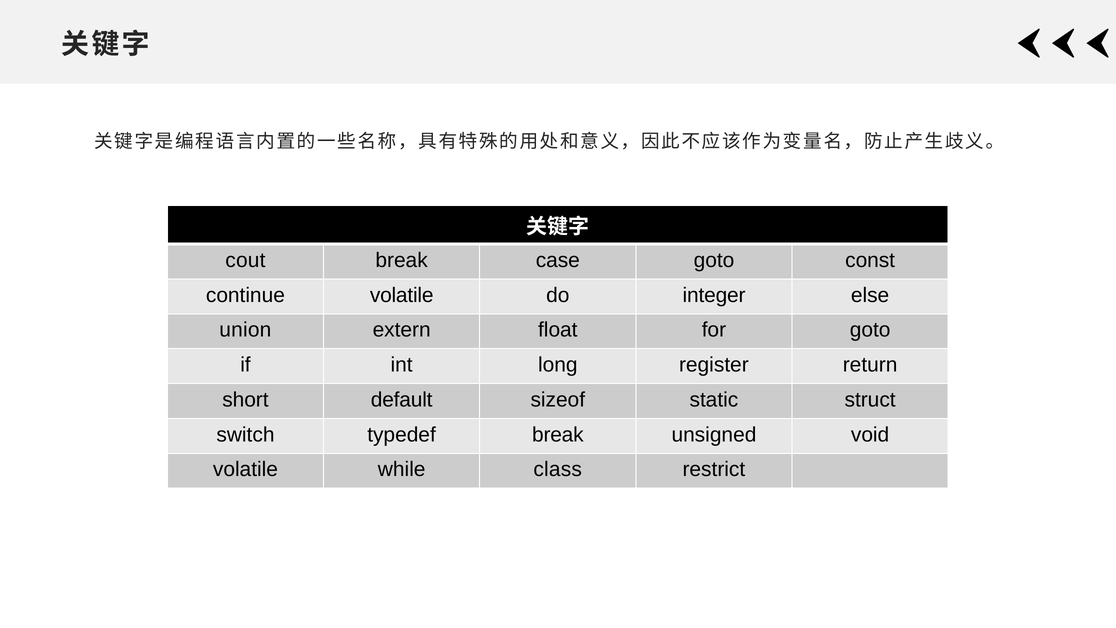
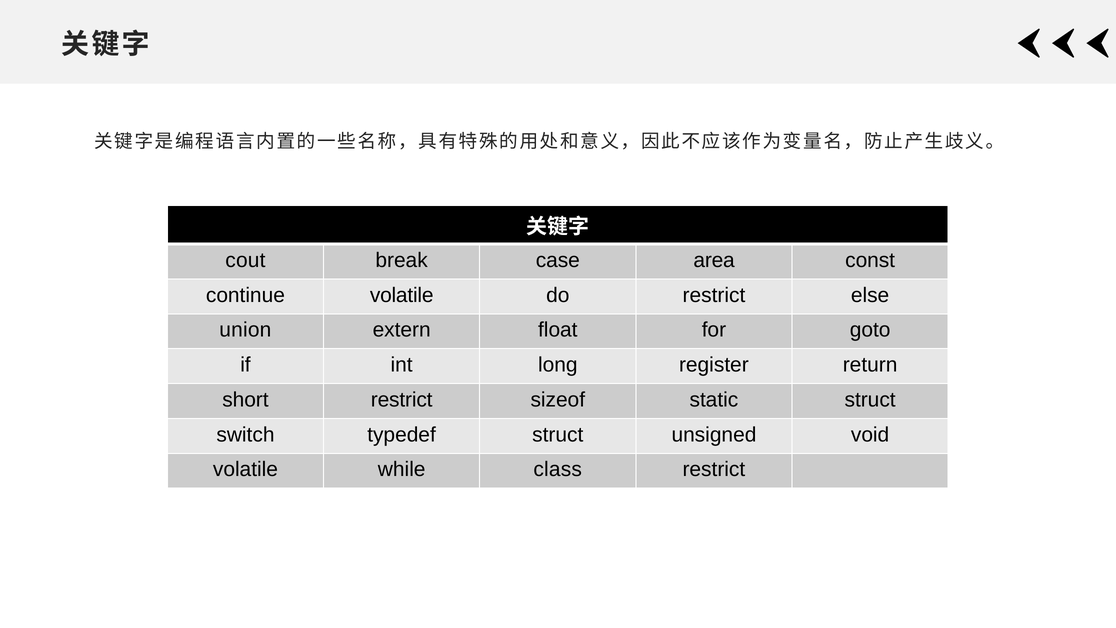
case goto: goto -> area (714, 260)
do integer: integer -> restrict (714, 295)
short default: default -> restrict (402, 400)
typedef break: break -> struct (558, 435)
